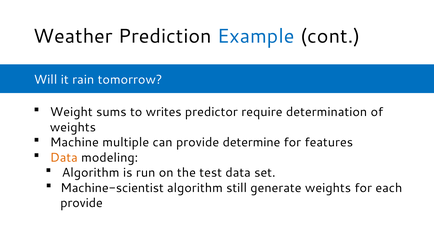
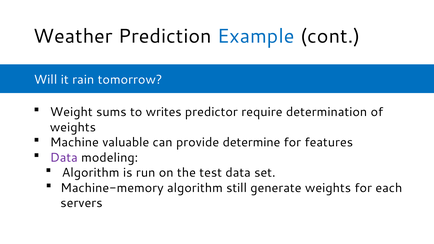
multiple: multiple -> valuable (126, 142)
Data colour: orange -> purple (64, 158)
Machine-scientist: Machine-scientist -> Machine-memory (112, 188)
provide: provide -> servers (81, 203)
